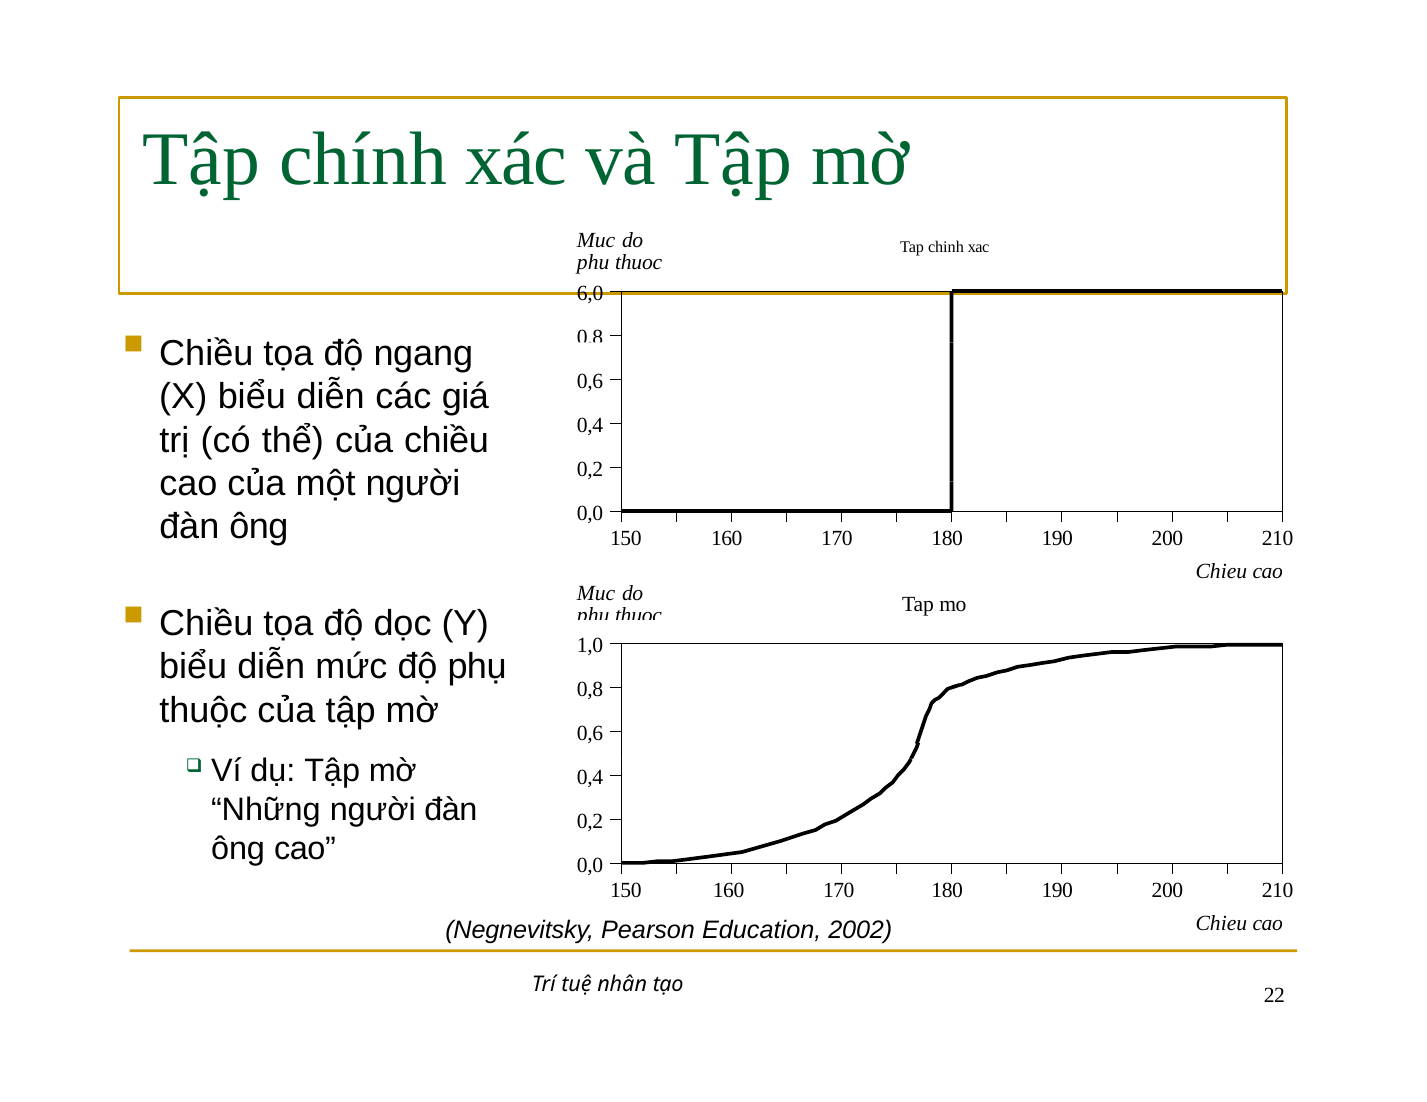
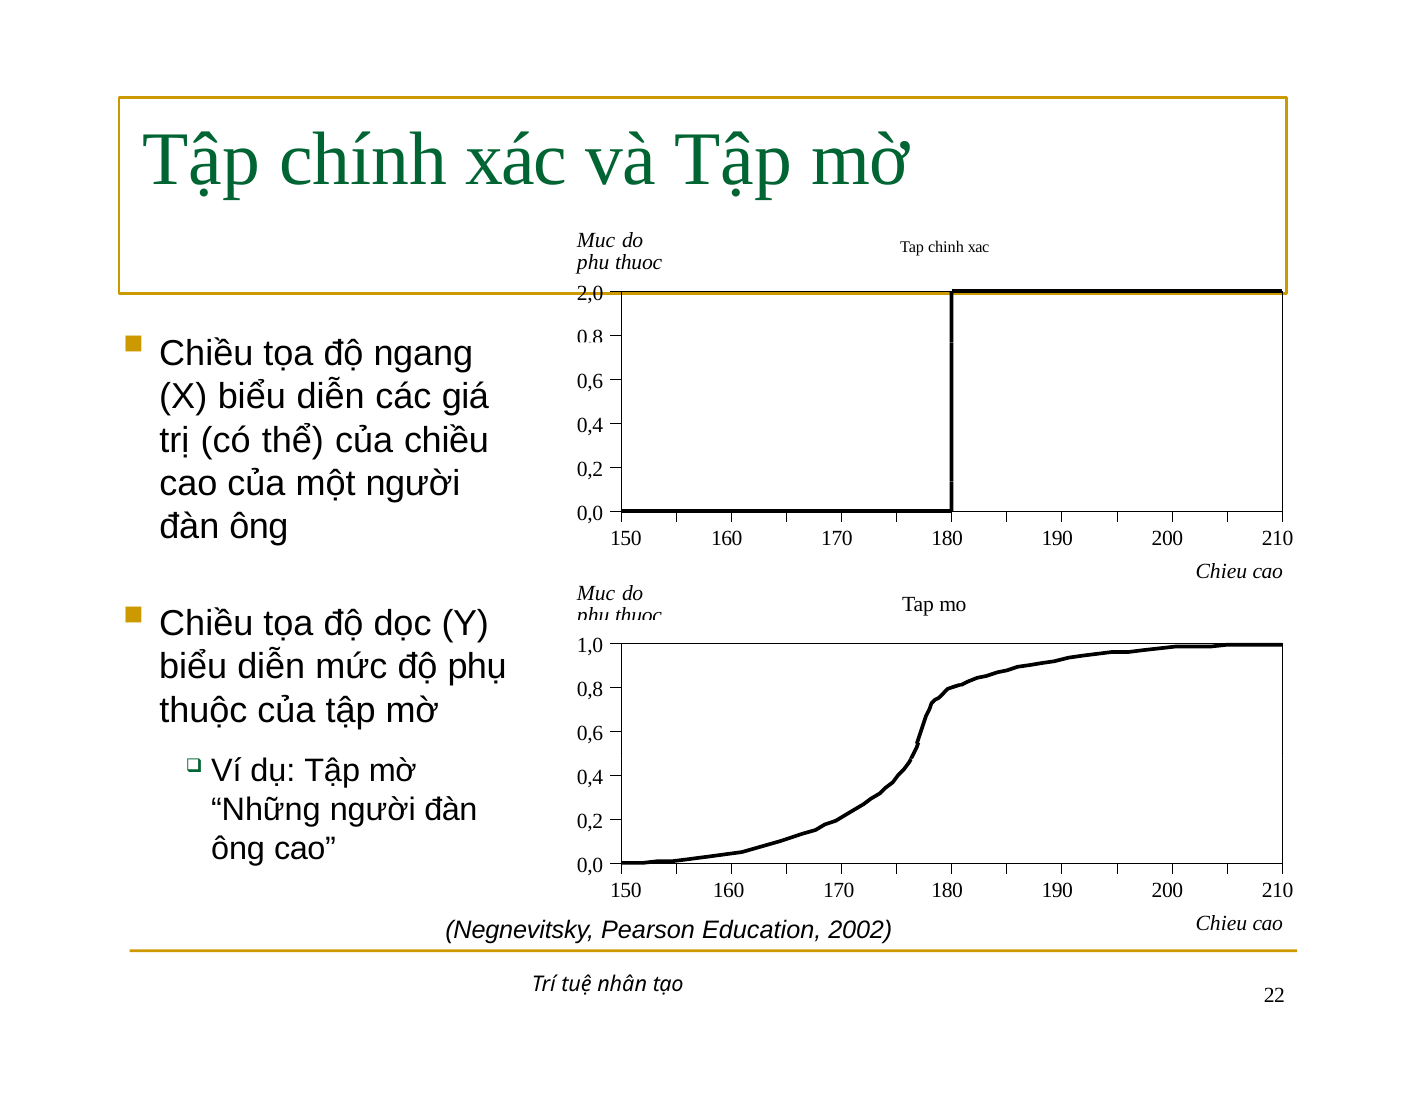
6,0: 6,0 -> 2,0 (590, 293)
